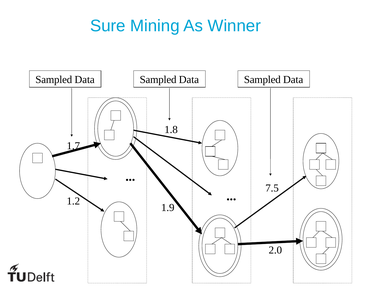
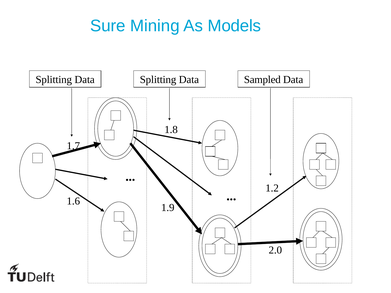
Winner: Winner -> Models (234, 26)
Sampled: Sampled -> Splitting (54, 80)
Sampled: Sampled -> Splitting (158, 80)
7.5: 7.5 -> 1.2 (272, 188)
1.2: 1.2 -> 1.6 (73, 201)
